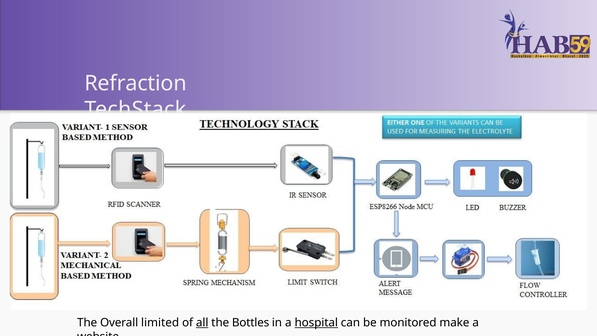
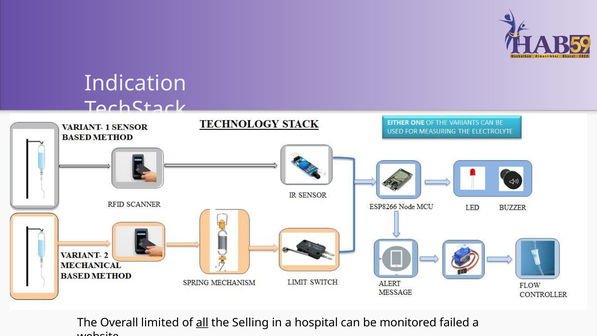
Refraction: Refraction -> Indication (135, 83)
Bottles: Bottles -> Selling (250, 322)
hospital underline: present -> none (316, 322)
make: make -> failed (454, 322)
